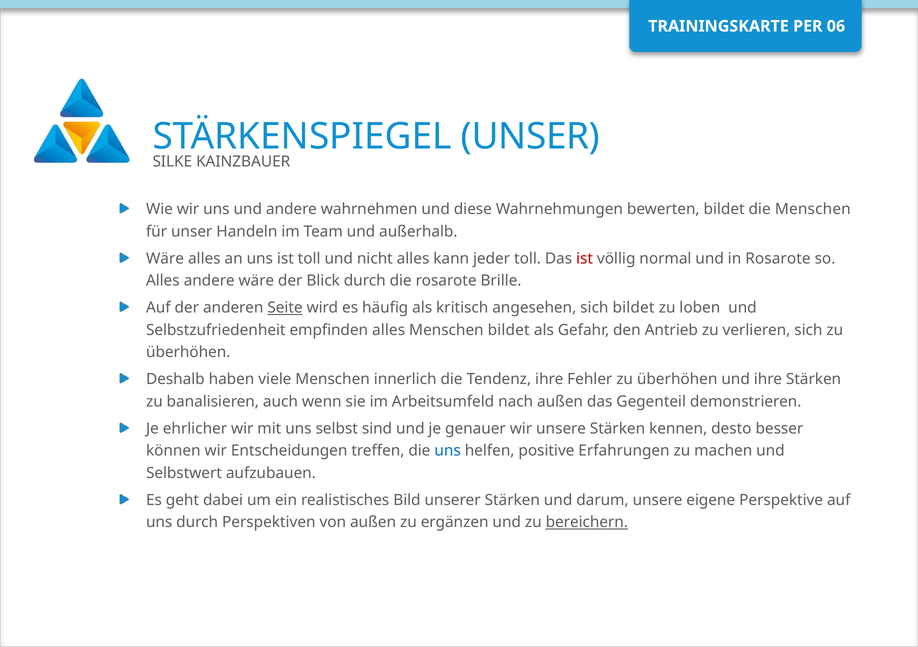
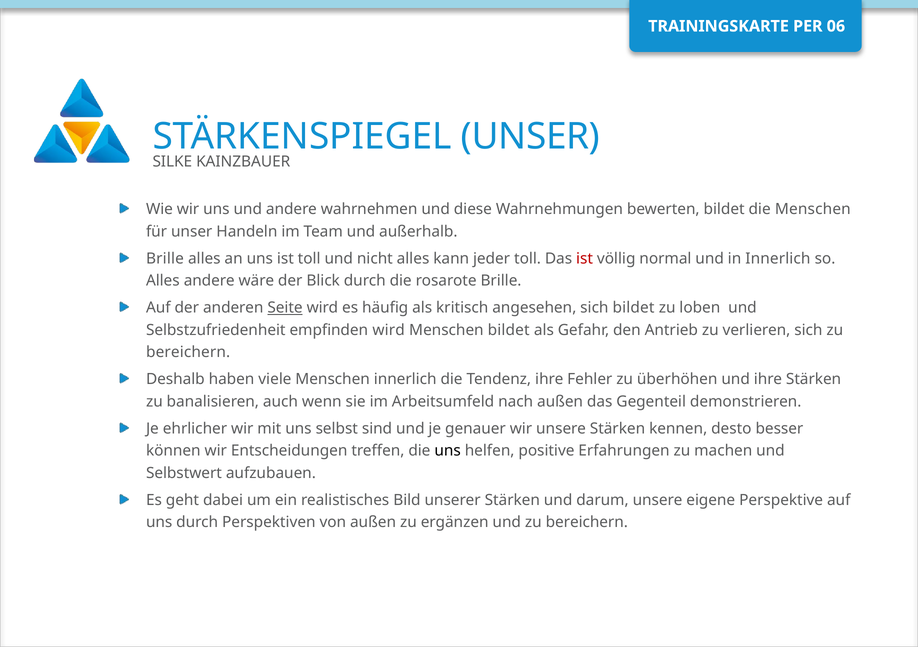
Wäre: Wäre -> Brille (165, 259)
in Rosarote: Rosarote -> Innerlich (778, 259)
empfinden alles: alles -> wird (389, 330)
überhöhen: überhöhen -> bereichern (188, 352)
uns colour: blue -> black (448, 451)
bereichern underline: present -> none (587, 522)
